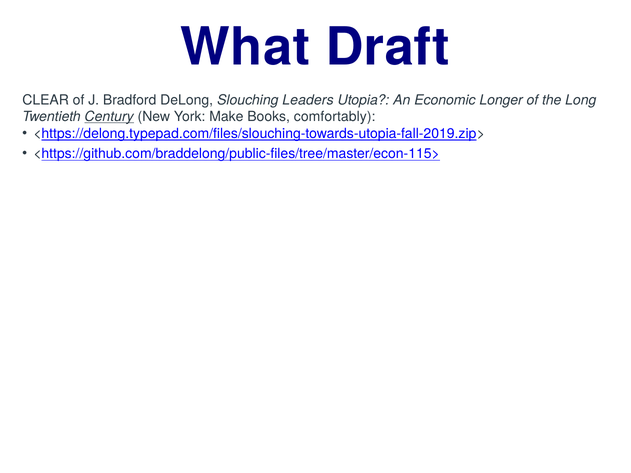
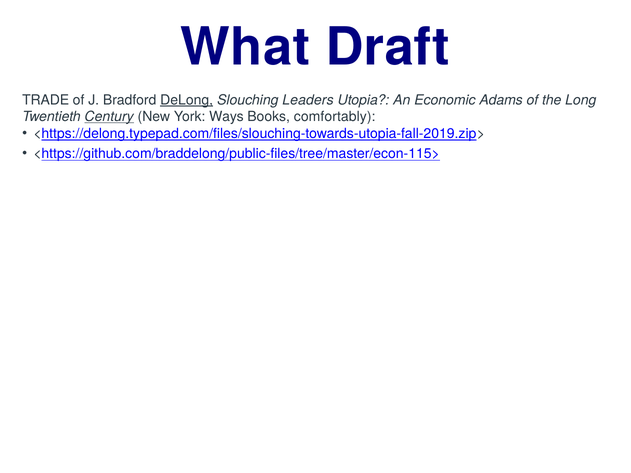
CLEAR: CLEAR -> TRADE (46, 100)
DeLong underline: none -> present (187, 100)
Longer: Longer -> Adams (501, 100)
Make: Make -> Ways (226, 117)
